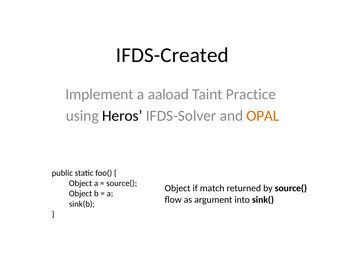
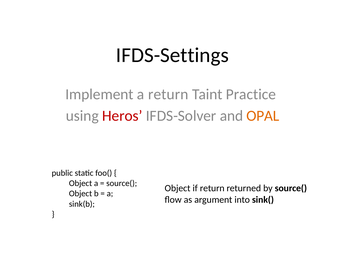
IFDS-Created: IFDS-Created -> IFDS-Settings (172, 55)
a aaload: aaload -> return (168, 94)
Heros colour: black -> red (122, 116)
if match: match -> return (212, 188)
